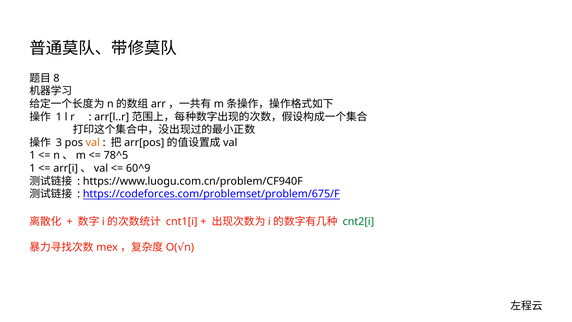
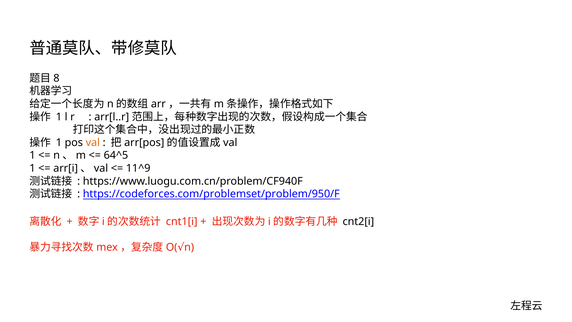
3: 3 -> 1 (59, 142)
78^5: 78^5 -> 64^5 (116, 155)
60^9: 60^9 -> 11^9 (138, 168)
https://codeforces.com/problemset/problem/675/F: https://codeforces.com/problemset/problem/675/F -> https://codeforces.com/problemset/problem/950/F (211, 194)
cnt2[i colour: green -> black (358, 221)
